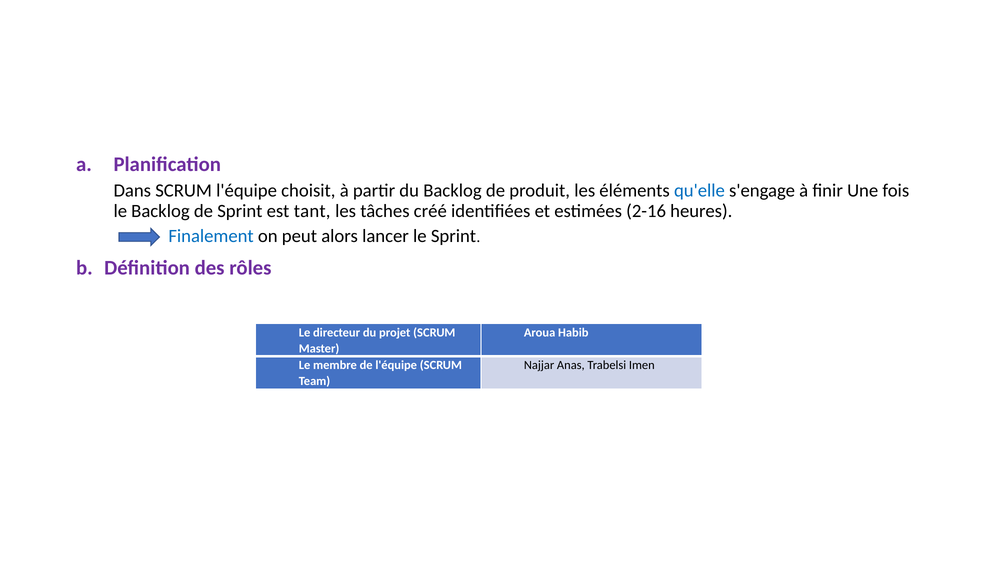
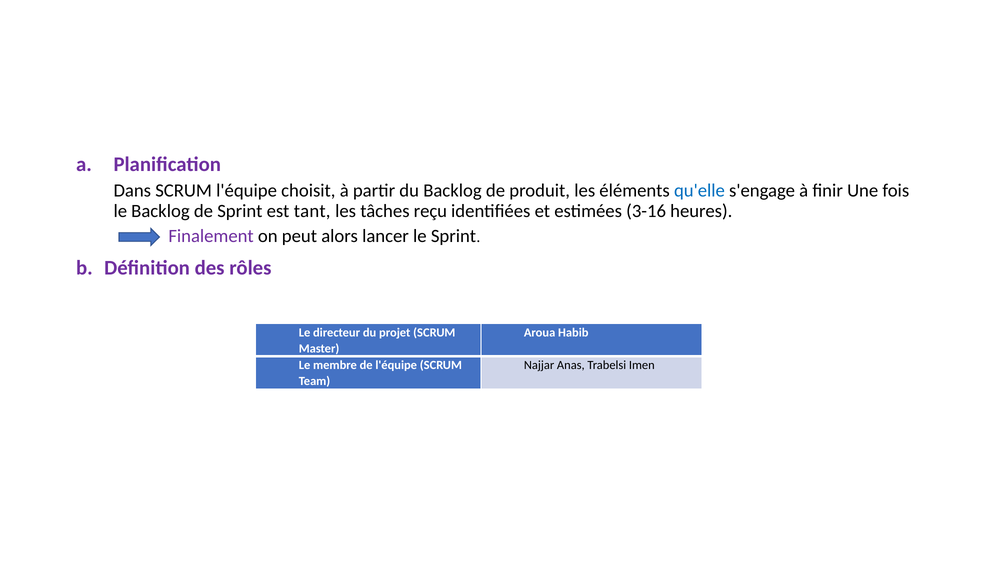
créé: créé -> reçu (430, 211)
2-16: 2-16 -> 3-16 (646, 211)
Finalement colour: blue -> purple (211, 236)
